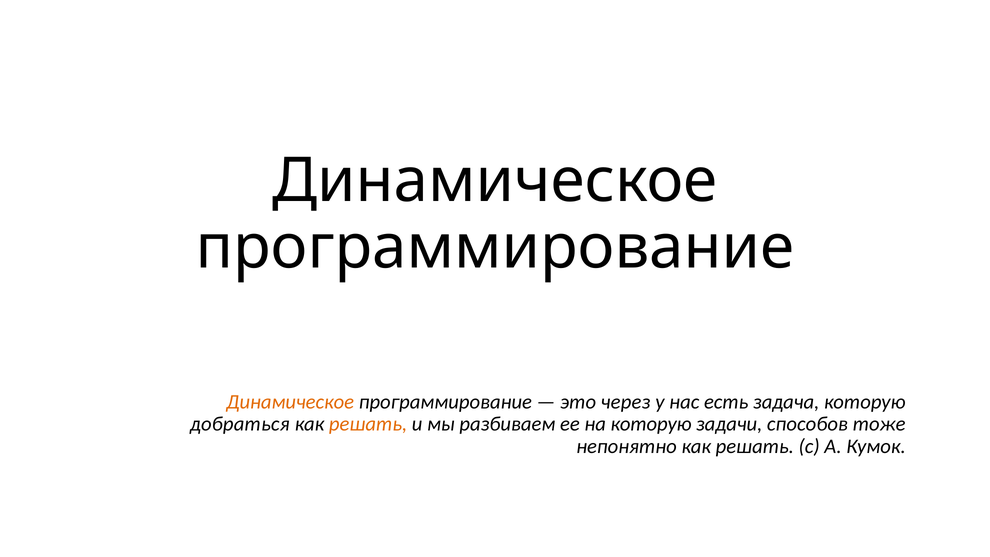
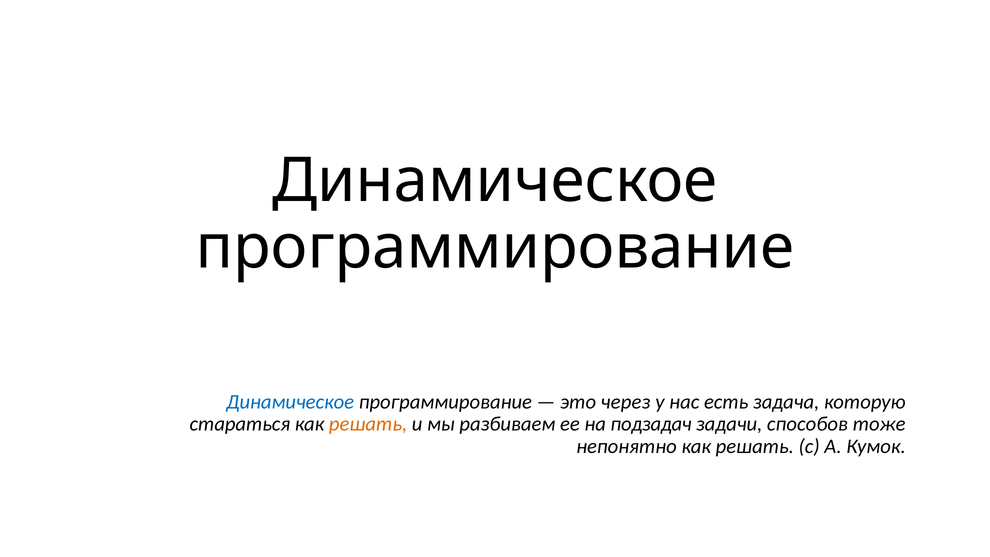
Динамическое colour: orange -> blue (290, 402)
добраться: добраться -> стараться (240, 424)
на которую: которую -> подзадач (651, 424)
